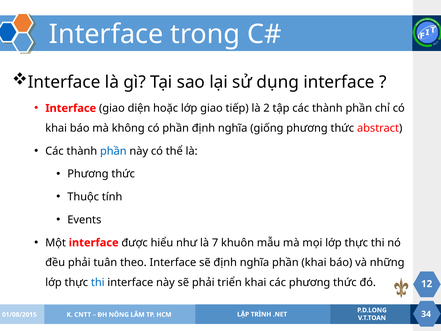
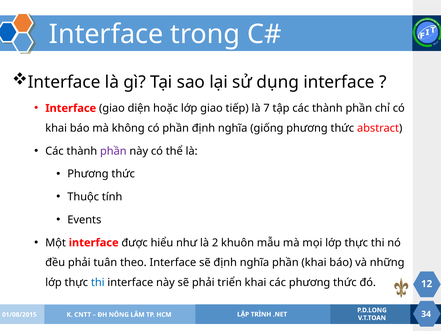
2: 2 -> 7 (267, 108)
phần colour: blue -> purple (113, 151)
7: 7 -> 2 (215, 243)
